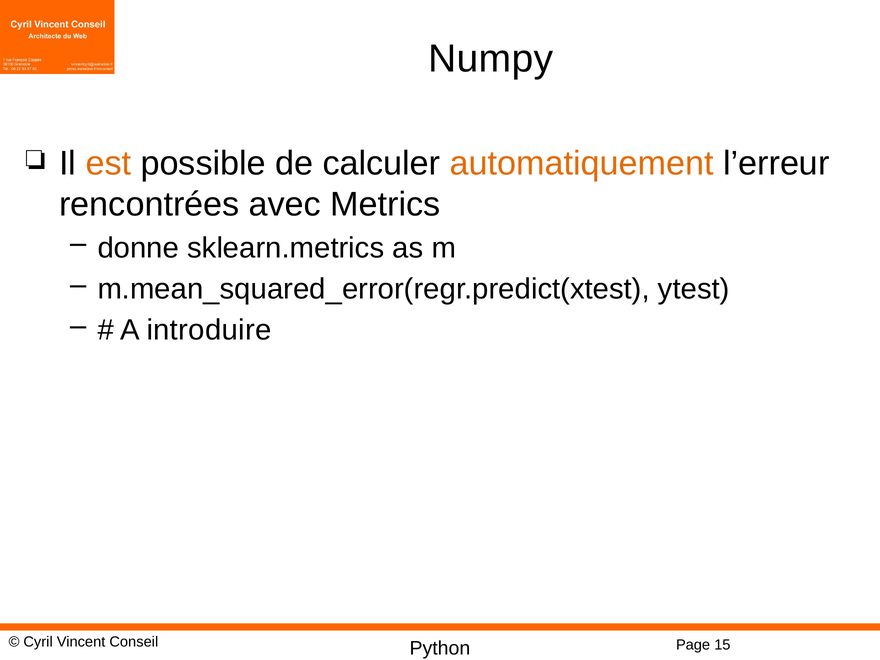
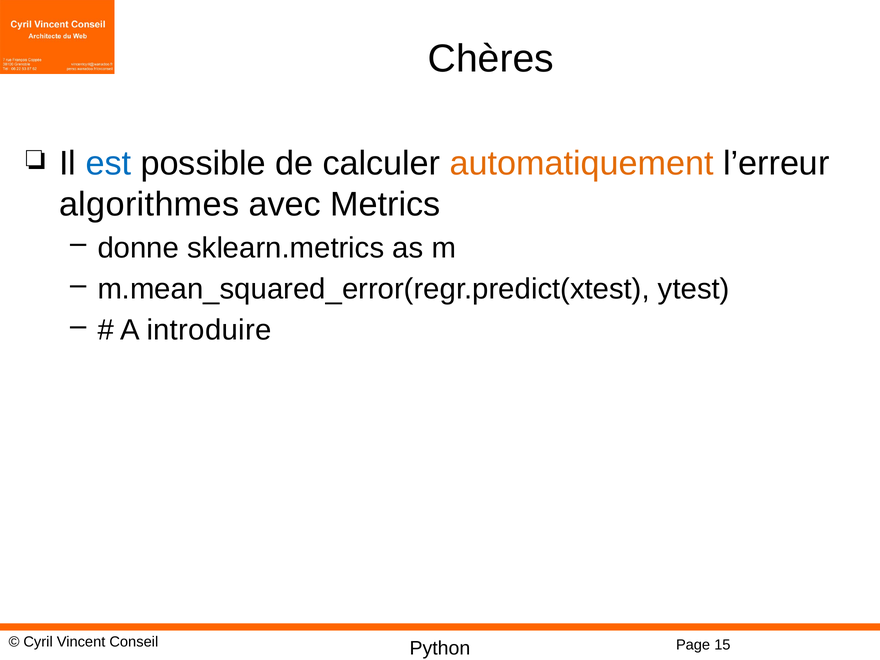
Numpy: Numpy -> Chères (491, 59)
est colour: orange -> blue (108, 163)
rencontrées: rencontrées -> algorithmes (149, 204)
